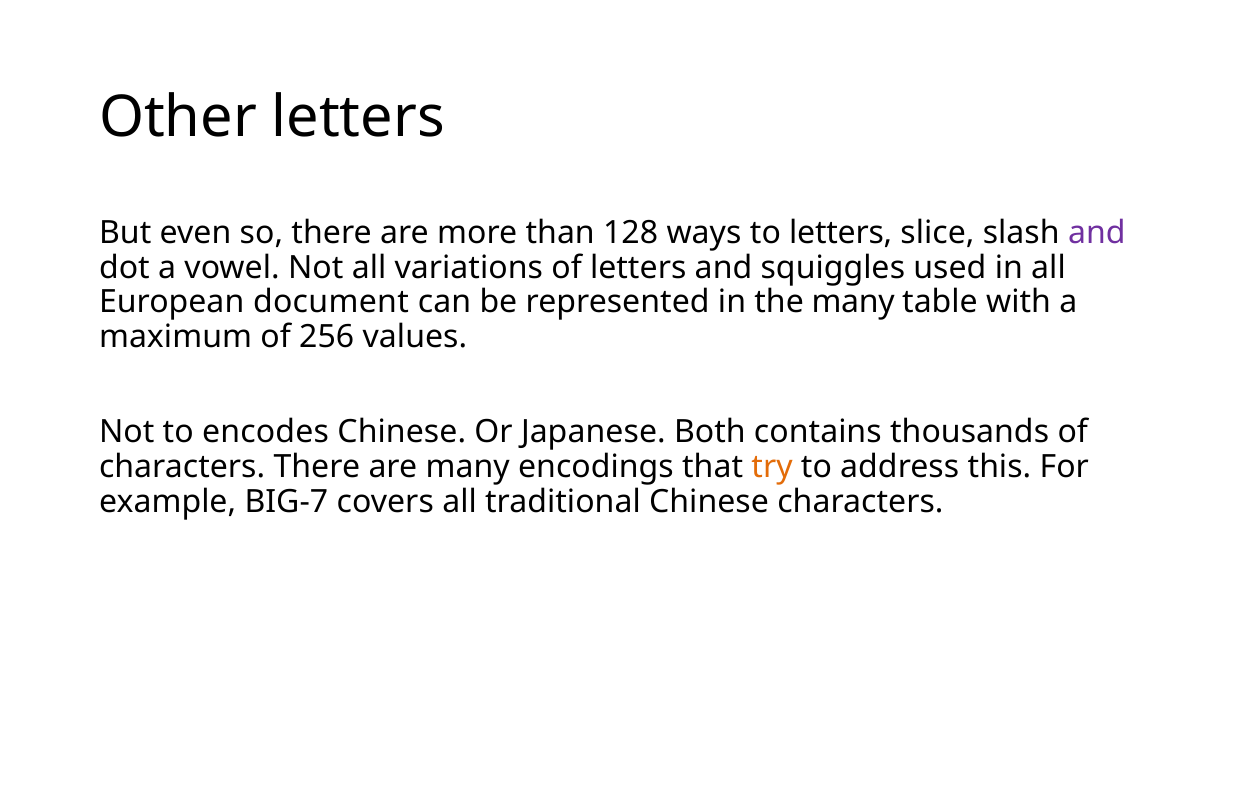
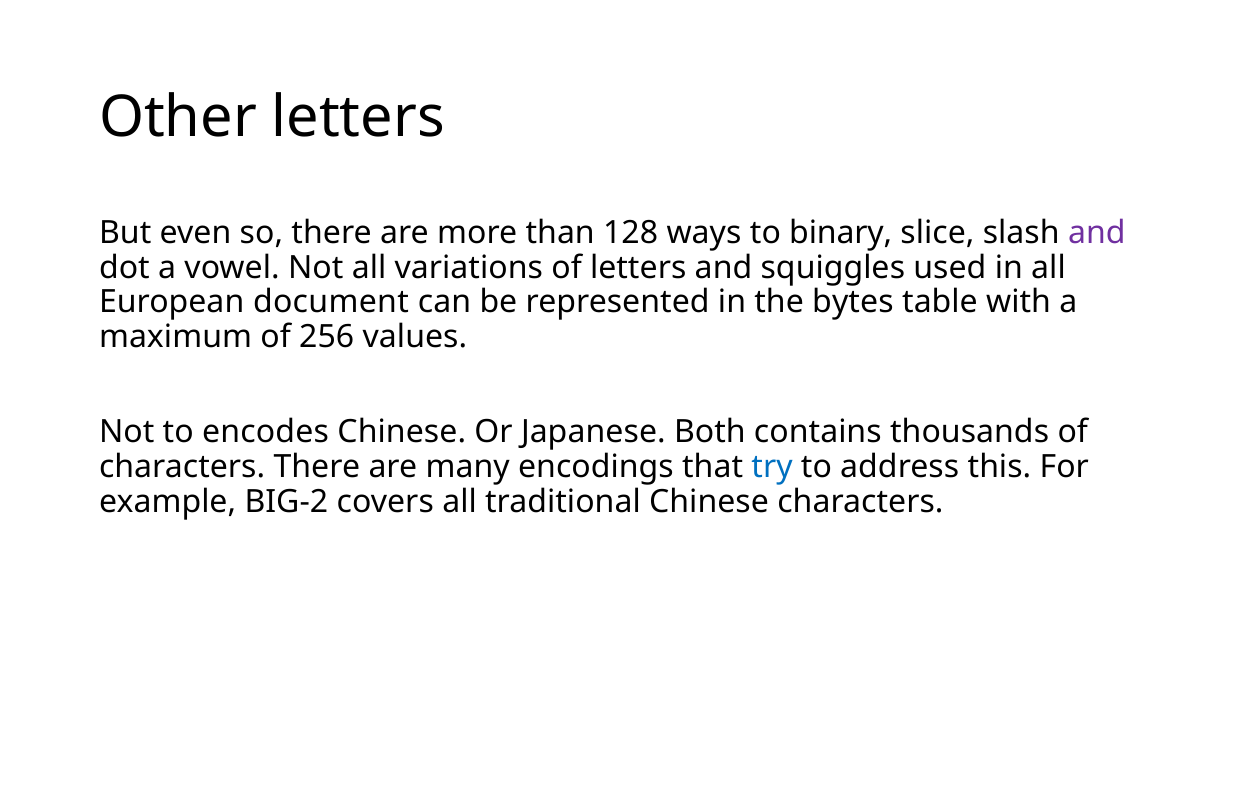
to letters: letters -> binary (841, 233)
the many: many -> bytes (853, 302)
try colour: orange -> blue (772, 467)
BIG-7: BIG-7 -> BIG-2 (286, 501)
